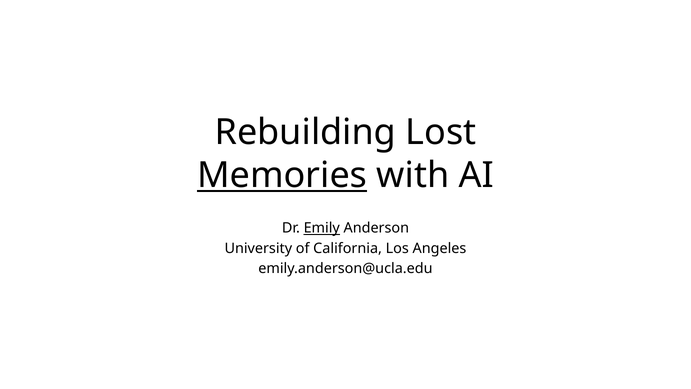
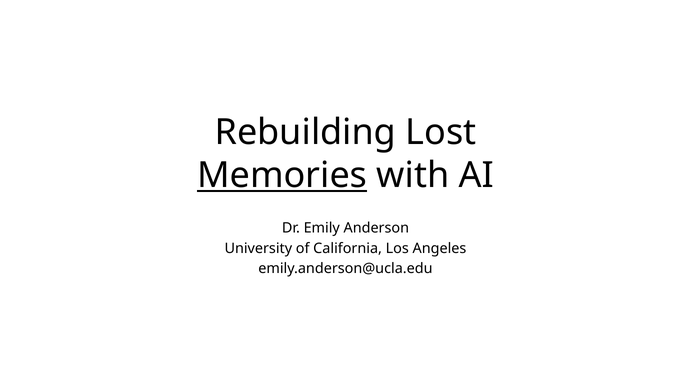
Emily underline: present -> none (322, 228)
